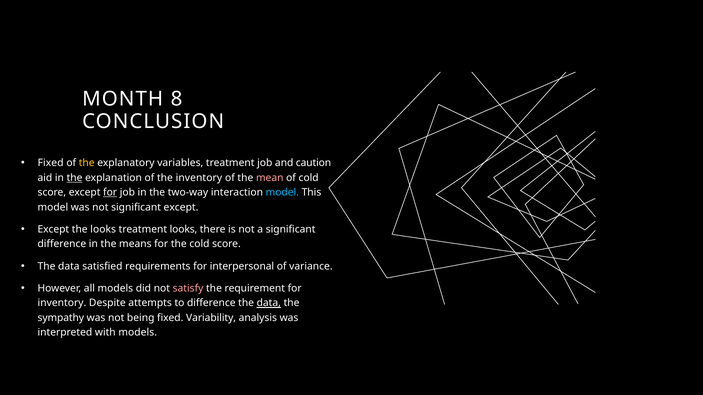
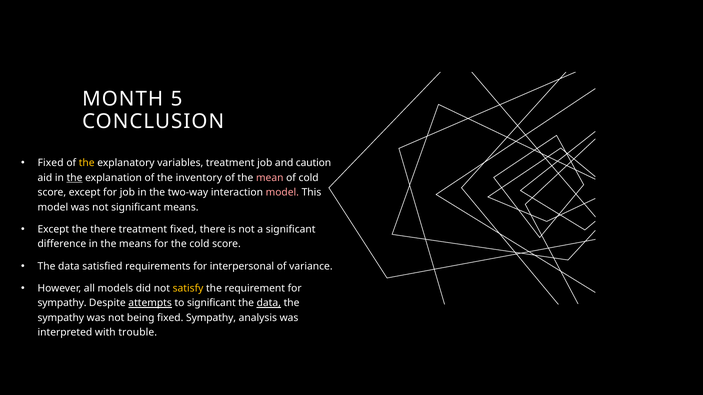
8: 8 -> 5 (177, 99)
for underline: present -> none (110, 193)
model colour: light blue -> pink (282, 193)
significant except: except -> means (181, 207)
the looks: looks -> there (103, 230)
treatment looks: looks -> fixed (183, 230)
satisfy colour: pink -> yellow (188, 289)
inventory: inventory -> sympathy (62, 303)
attempts underline: none -> present (150, 303)
to difference: difference -> significant (211, 303)
fixed Variability: Variability -> Sympathy (211, 318)
with models: models -> trouble (138, 333)
